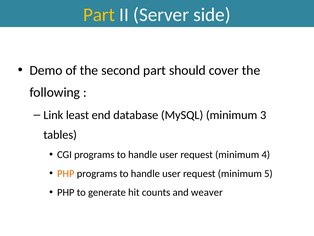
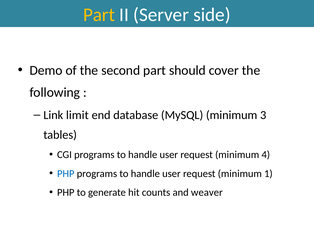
least: least -> limit (77, 115)
PHP colour: orange -> blue (66, 173)
5: 5 -> 1 (268, 173)
